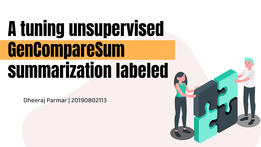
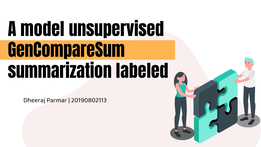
tuning: tuning -> model (42, 30)
